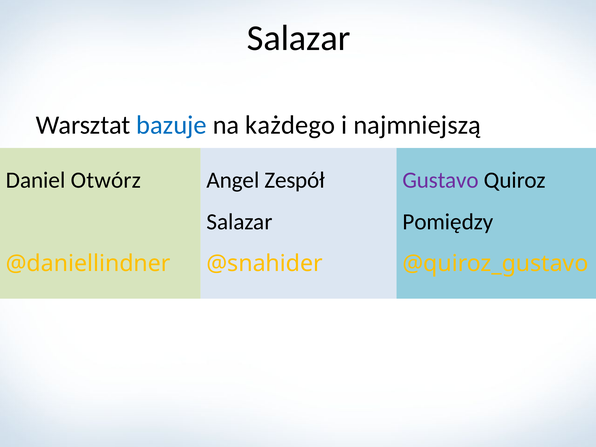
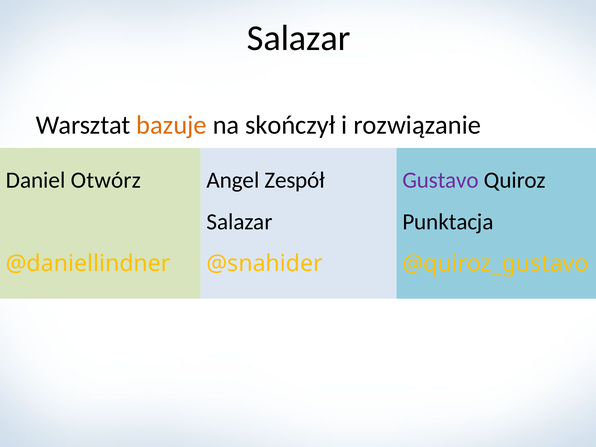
bazuje colour: blue -> orange (172, 125)
każdego: każdego -> skończył (290, 125)
najmniejszą: najmniejszą -> rozwiązanie (417, 125)
Pomiędzy: Pomiędzy -> Punktacja (448, 222)
